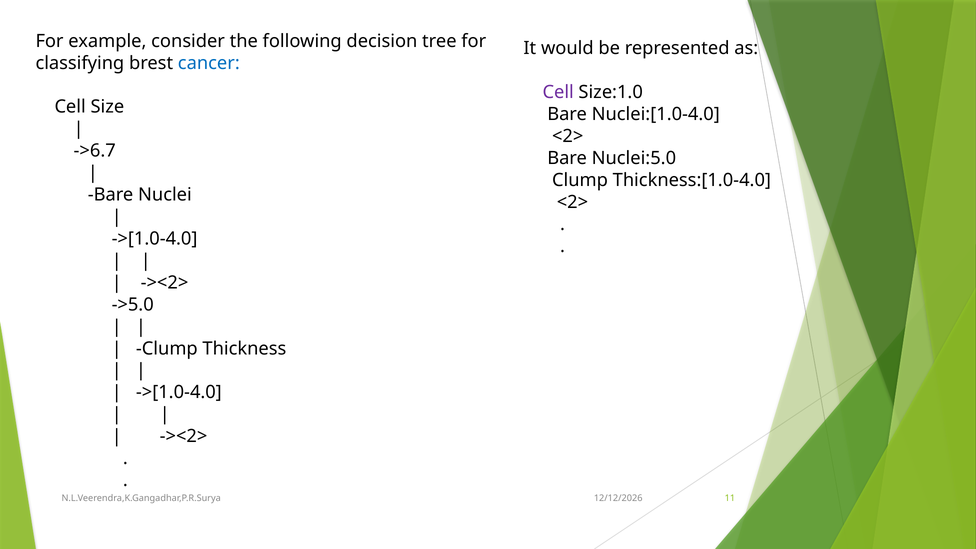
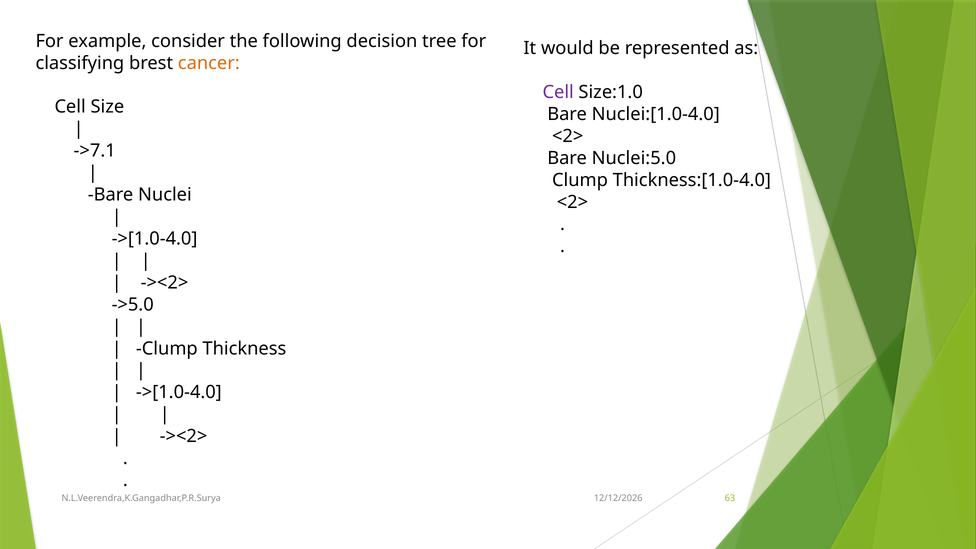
cancer colour: blue -> orange (209, 63)
->6.7: ->6.7 -> ->7.1 (95, 151)
11: 11 -> 63 (730, 498)
